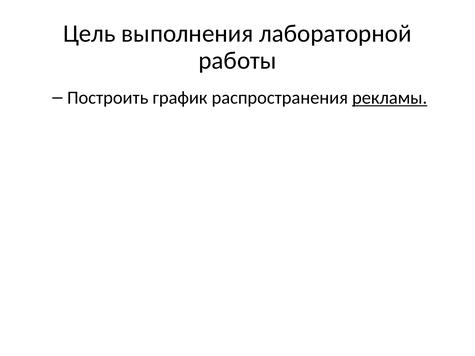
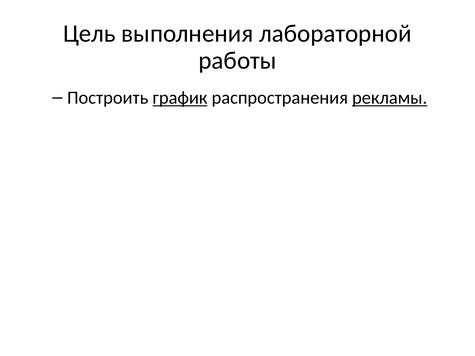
график underline: none -> present (180, 98)
